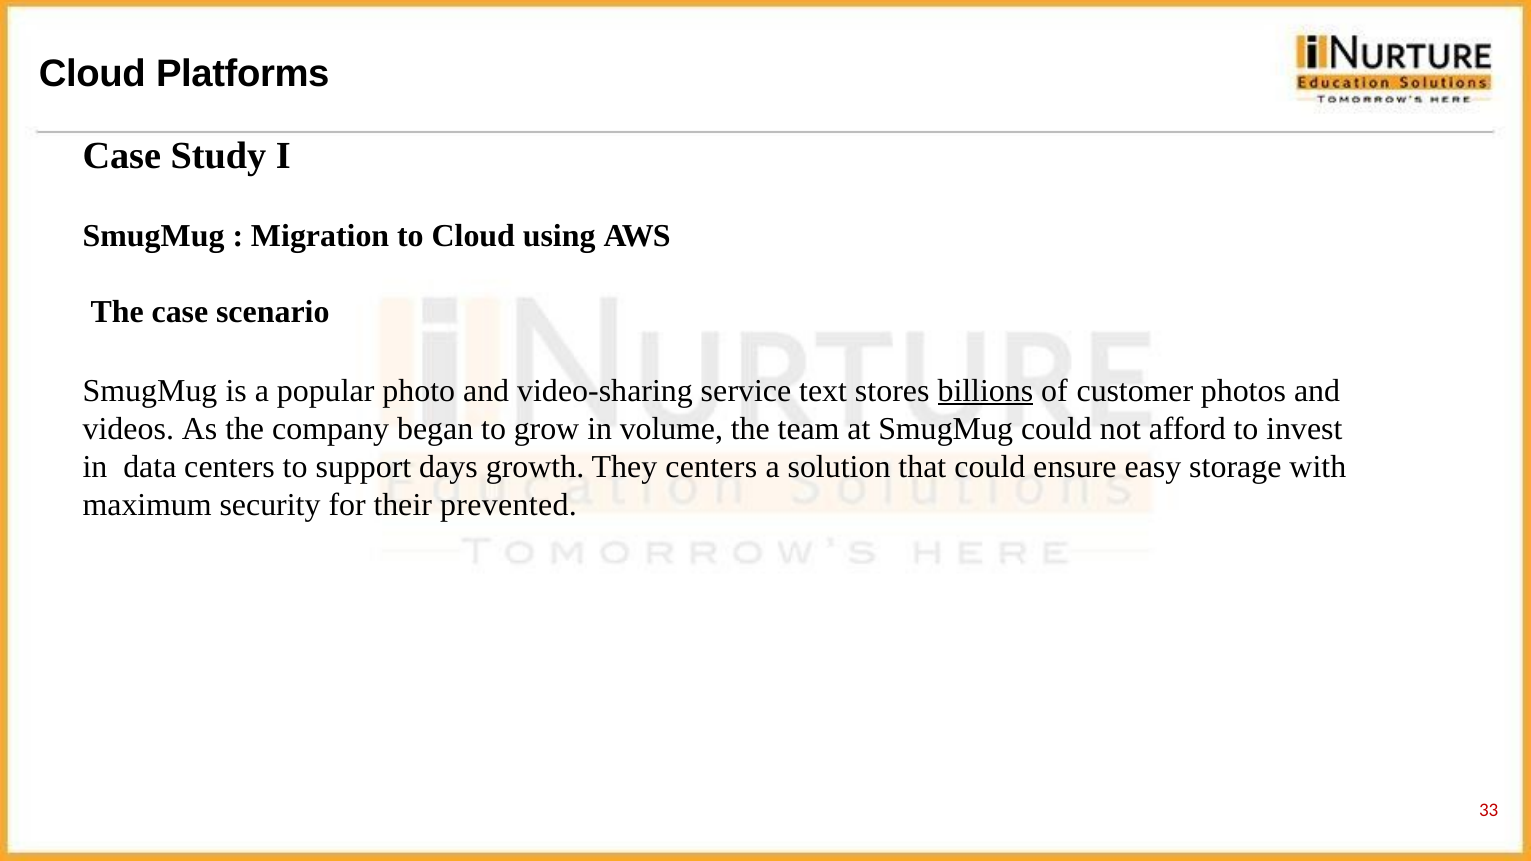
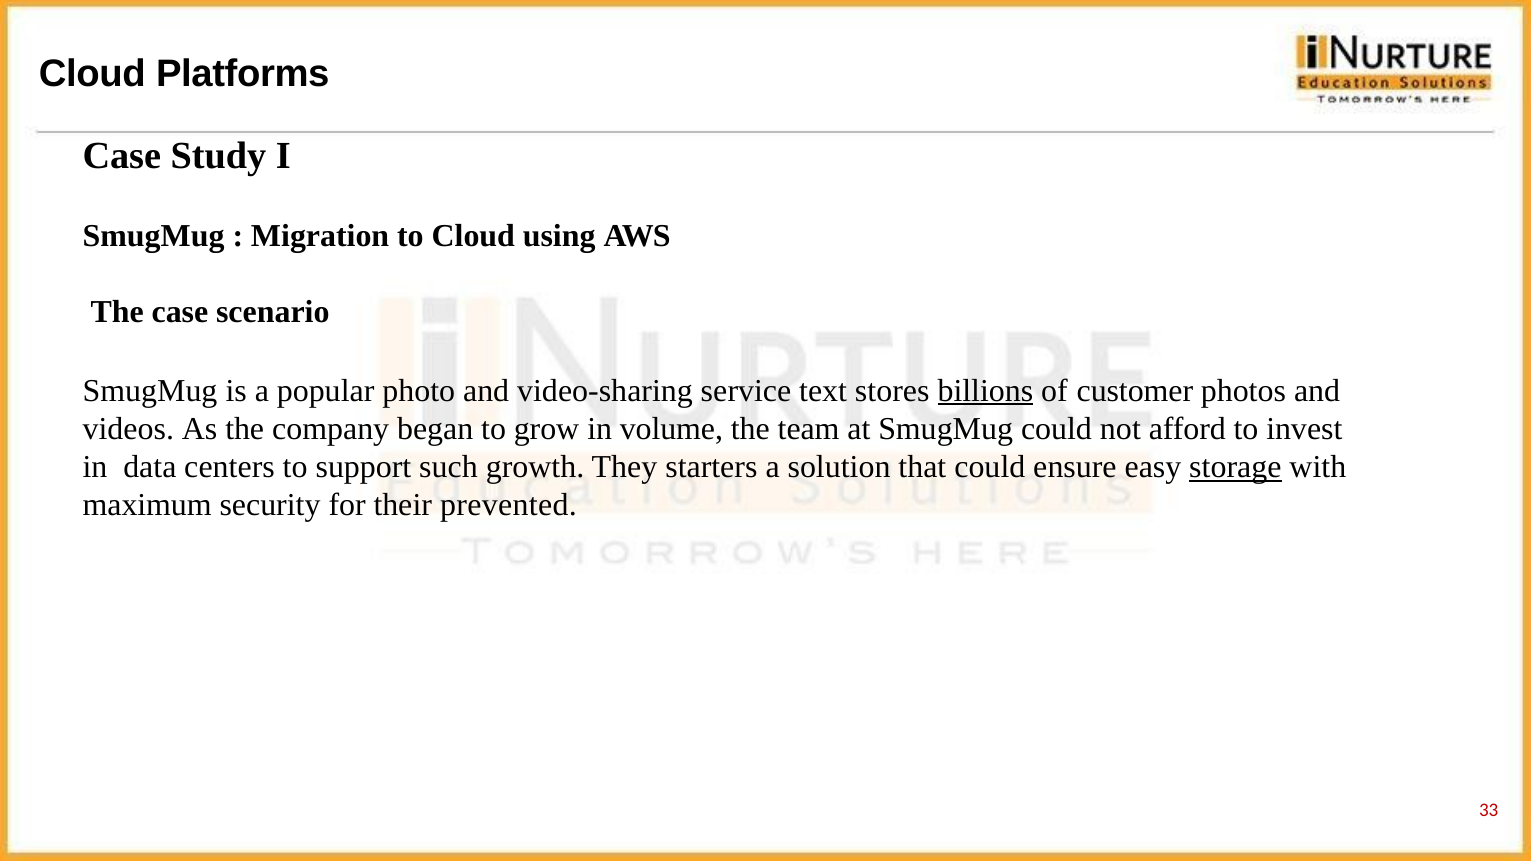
days: days -> such (449, 467)
They centers: centers -> starters (711, 467)
storage underline: none -> present (1235, 467)
